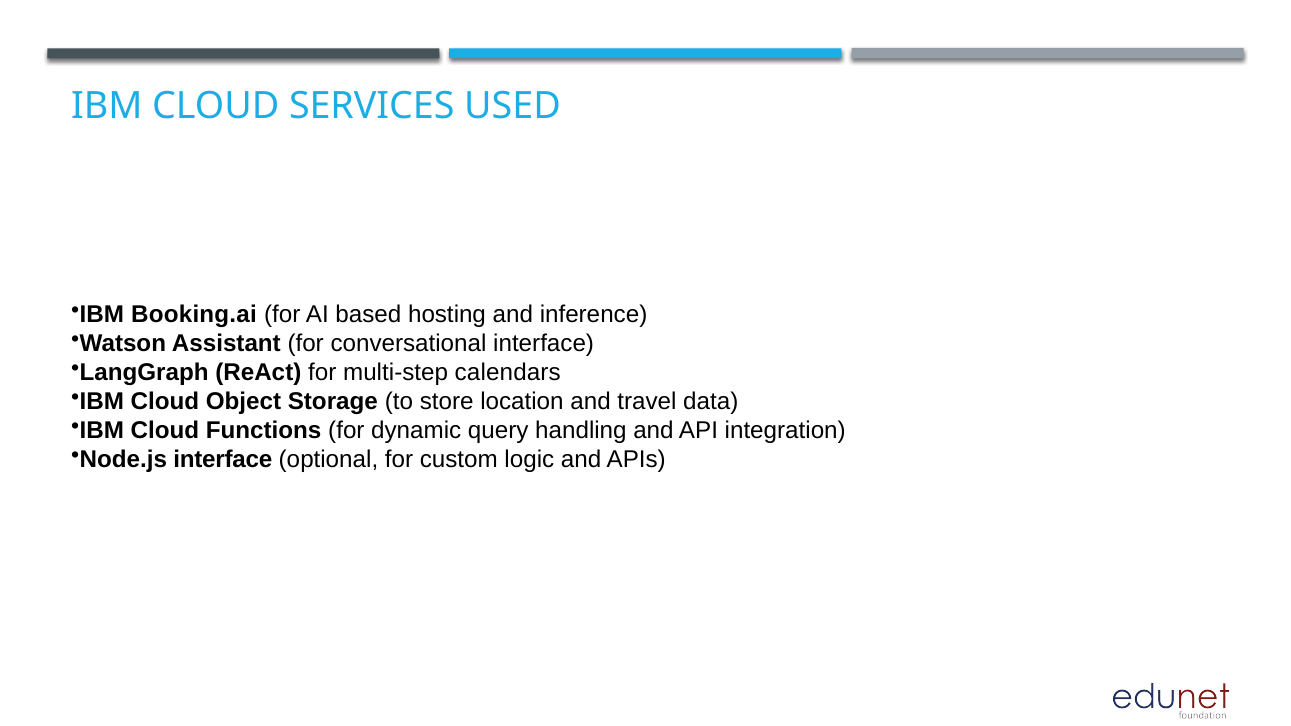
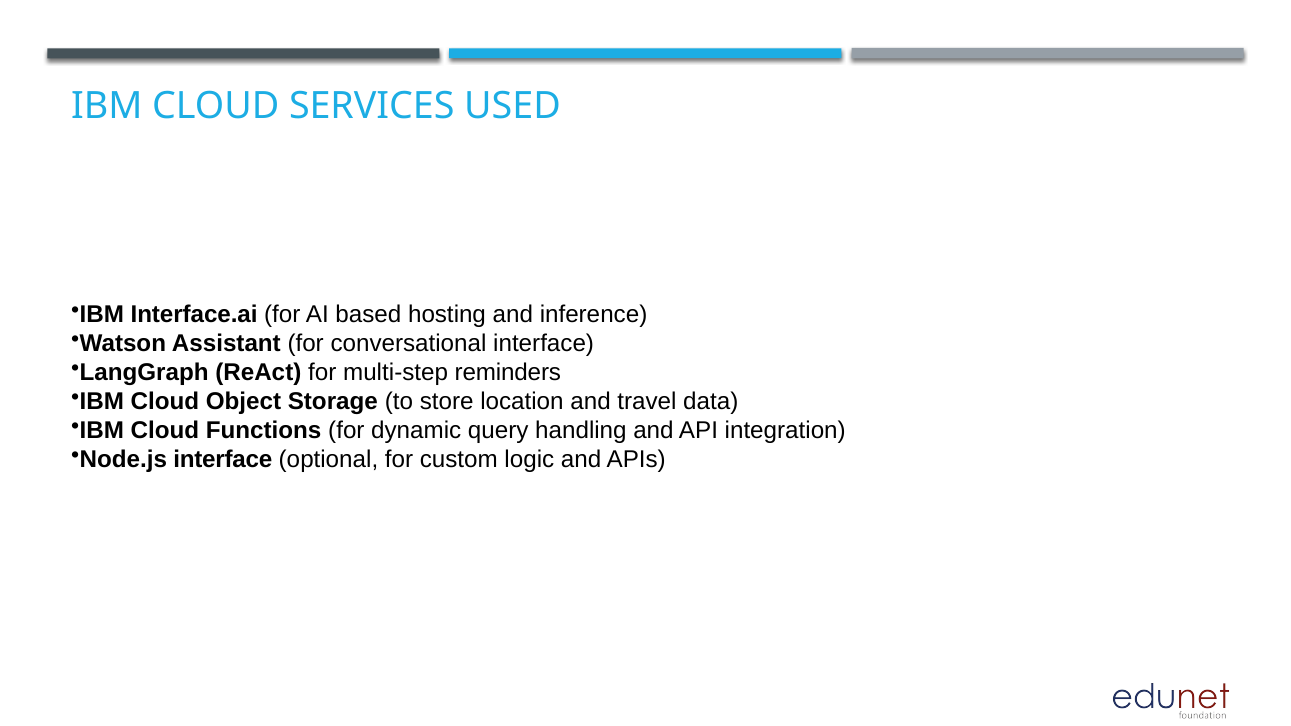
Booking.ai: Booking.ai -> Interface.ai (194, 314)
calendars: calendars -> reminders (508, 372)
